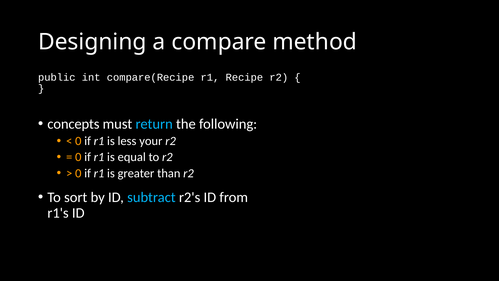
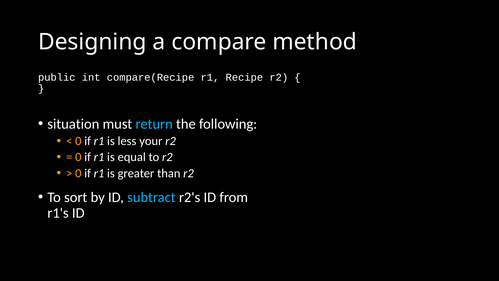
concepts: concepts -> situation (73, 124)
